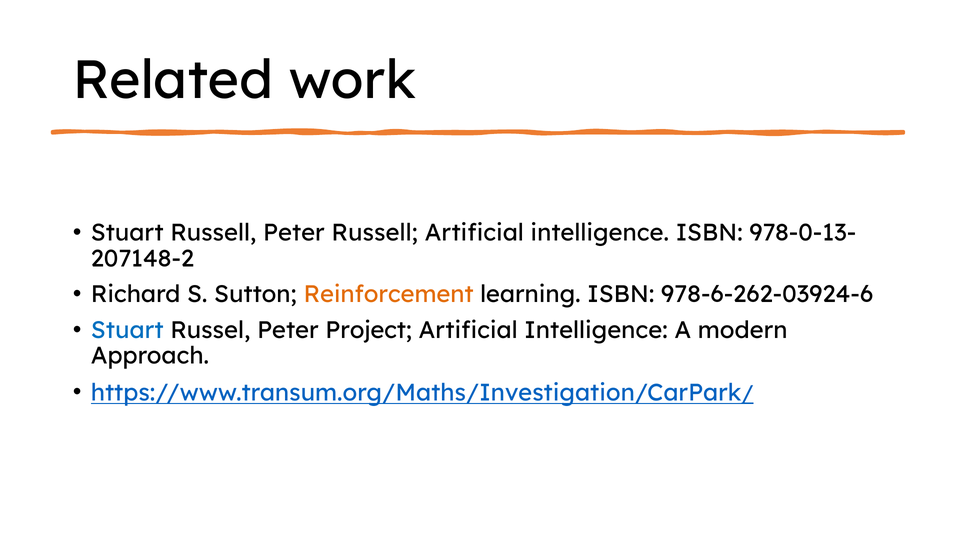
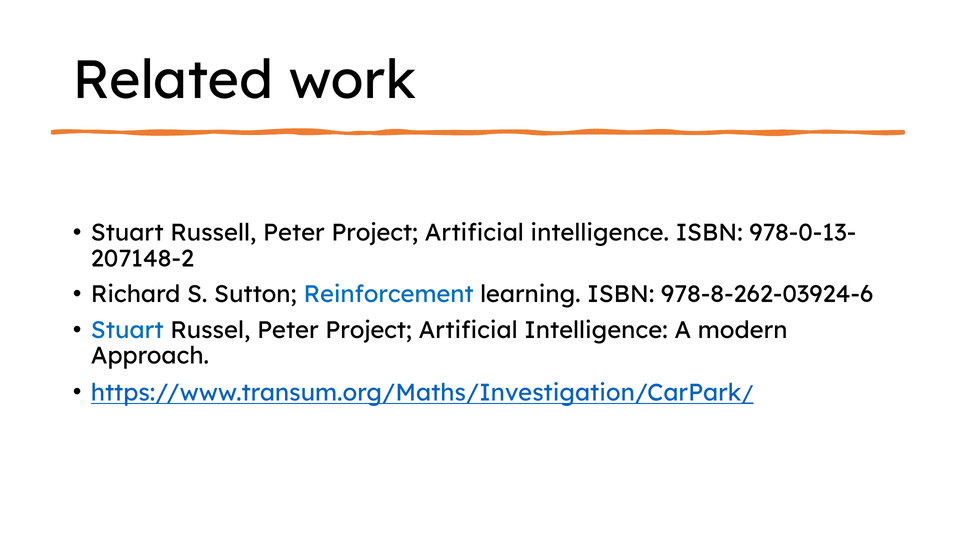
Russell Peter Russell: Russell -> Project (375, 233)
Reinforcement colour: orange -> blue (389, 294)
978-6-262-03924-6: 978-6-262-03924-6 -> 978-8-262-03924-6 (767, 294)
